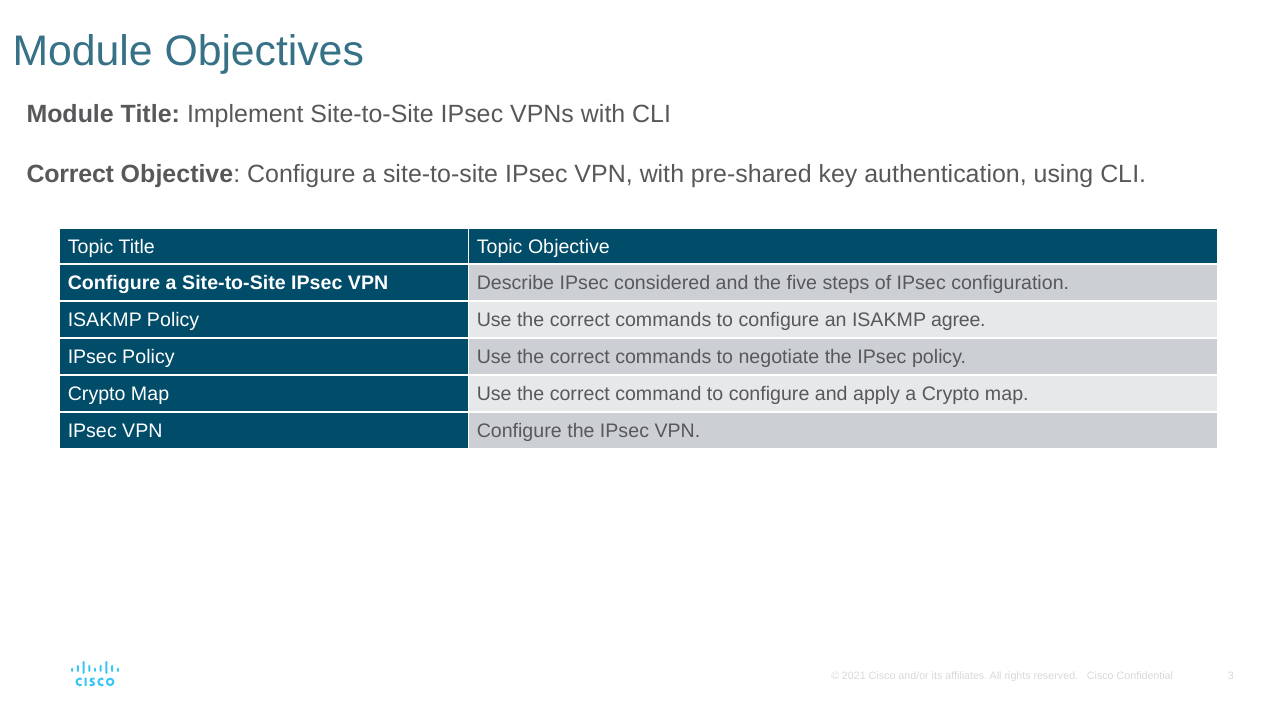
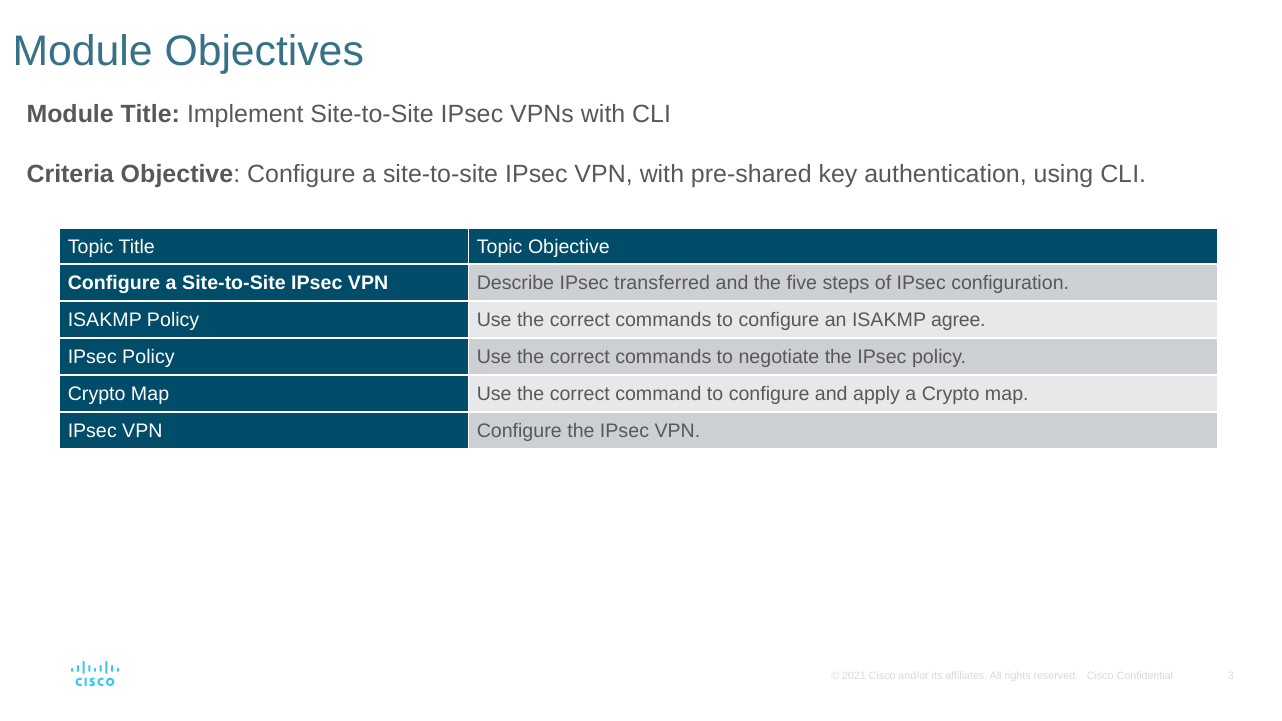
Correct: Correct -> Criteria (70, 175)
considered: considered -> transferred (662, 283)
